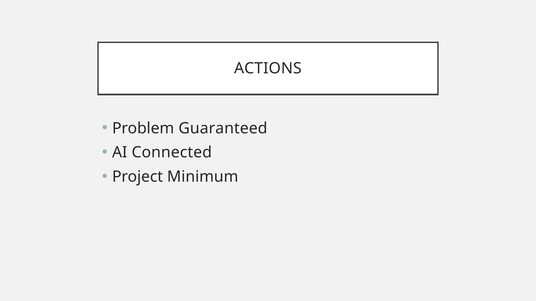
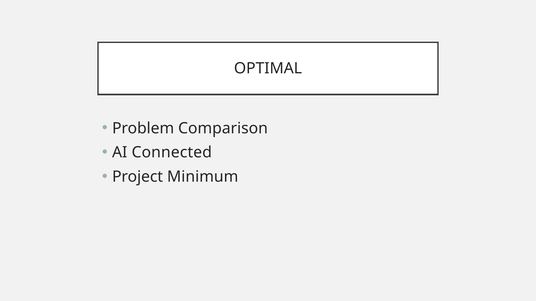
ACTIONS: ACTIONS -> OPTIMAL (268, 68)
Guaranteed: Guaranteed -> Comparison (223, 128)
